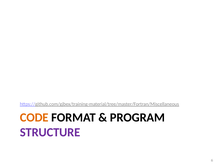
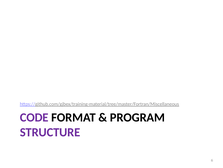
CODE colour: orange -> purple (34, 117)
